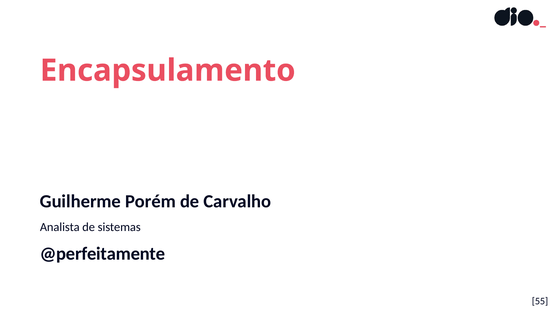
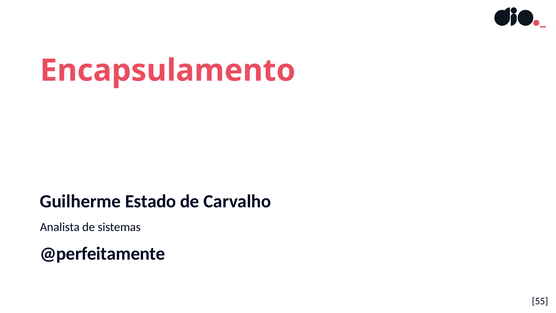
Porém: Porém -> Estado (151, 201)
